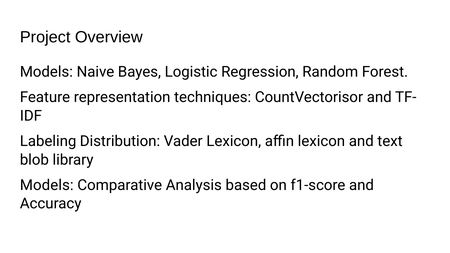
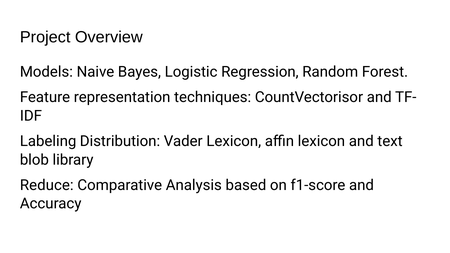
Models: Models -> Reduce (47, 185)
